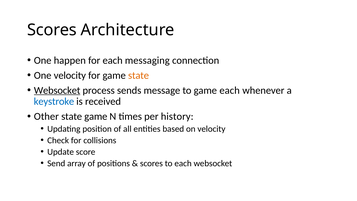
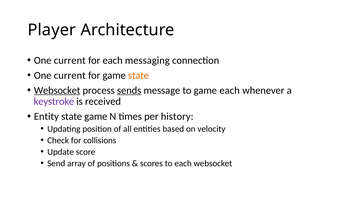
Scores: Scores -> Player (52, 30)
happen: happen -> current (70, 60)
velocity: velocity -> current (70, 75)
sends underline: none -> present (129, 90)
keystroke colour: blue -> purple (54, 101)
Other: Other -> Entity (46, 116)
